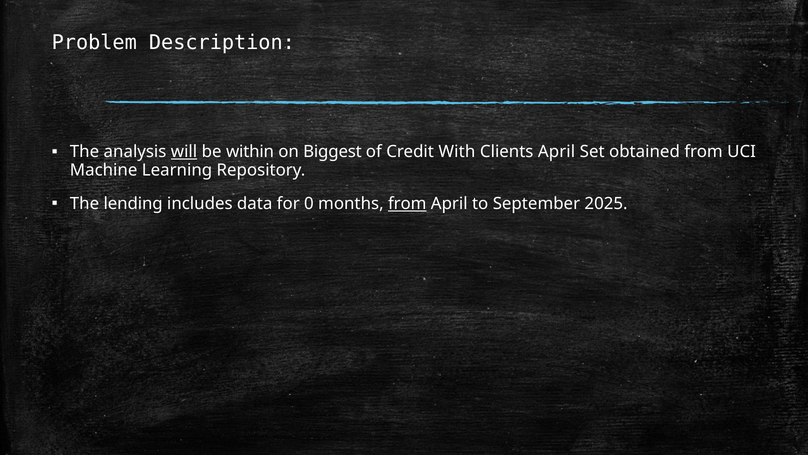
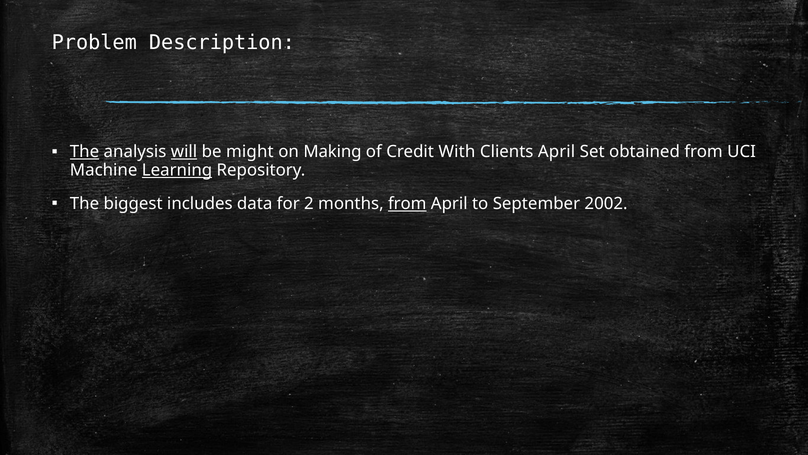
The underline: none -> present (85, 152)
within: within -> might (250, 152)
Biggest: Biggest -> Making (332, 152)
Learning underline: none -> present (177, 170)
lending: lending -> biggest (133, 203)
0: 0 -> 2 (309, 203)
2025: 2025 -> 2002 (606, 203)
